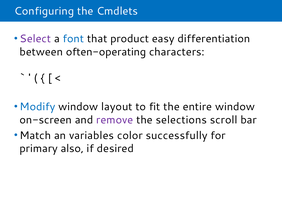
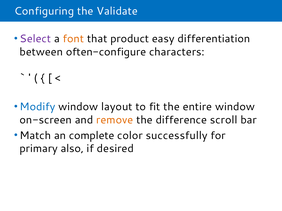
Cmdlets: Cmdlets -> Validate (117, 11)
font colour: blue -> orange (73, 39)
often-operating: often-operating -> often-configure (106, 52)
remove colour: purple -> orange (115, 120)
selections: selections -> difference (181, 120)
variables: variables -> complete (92, 136)
